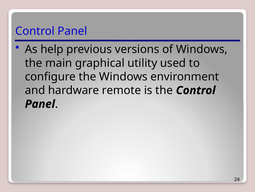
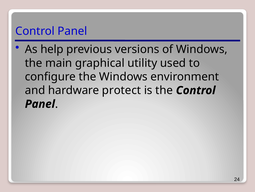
remote: remote -> protect (122, 90)
